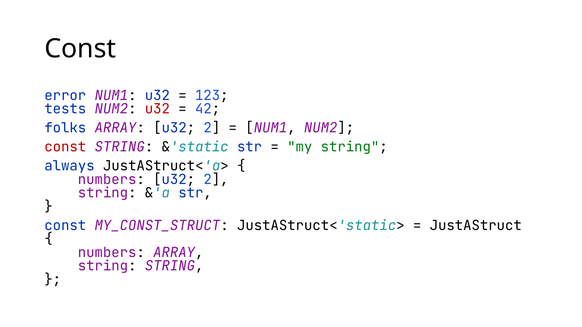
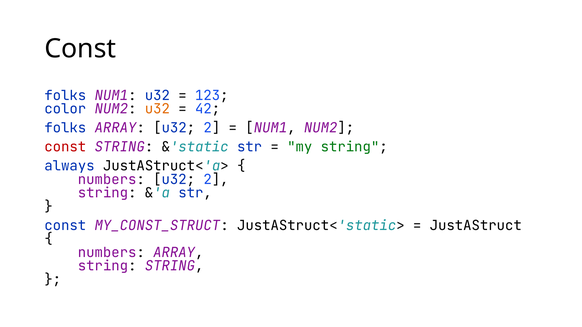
error: error -> folks (65, 96)
tests: tests -> color (65, 109)
u32 colour: red -> orange (157, 109)
